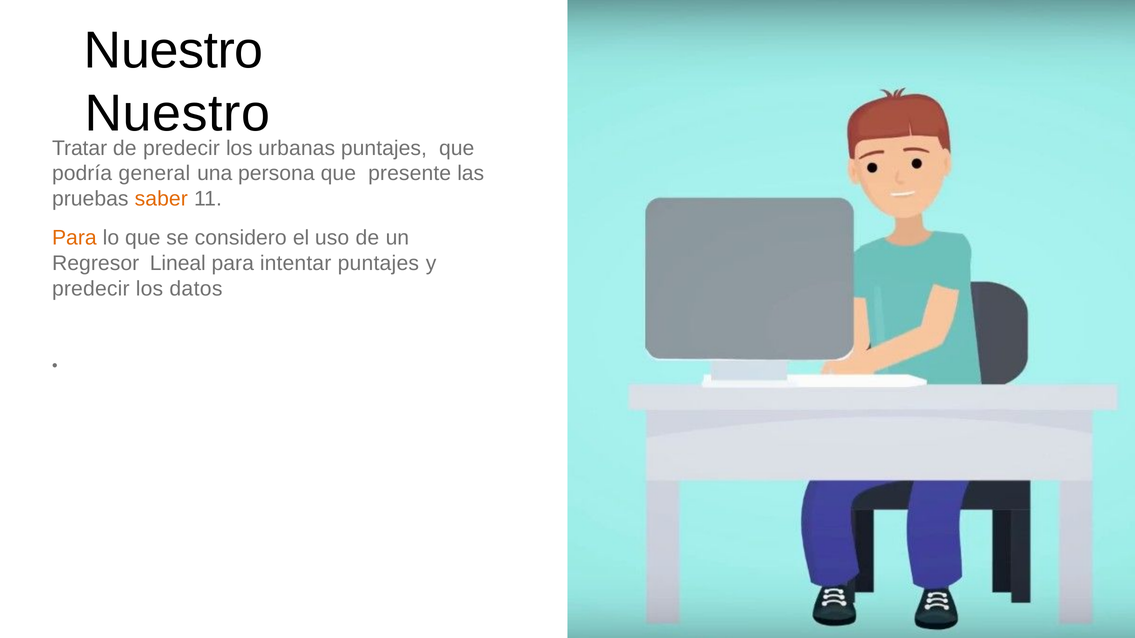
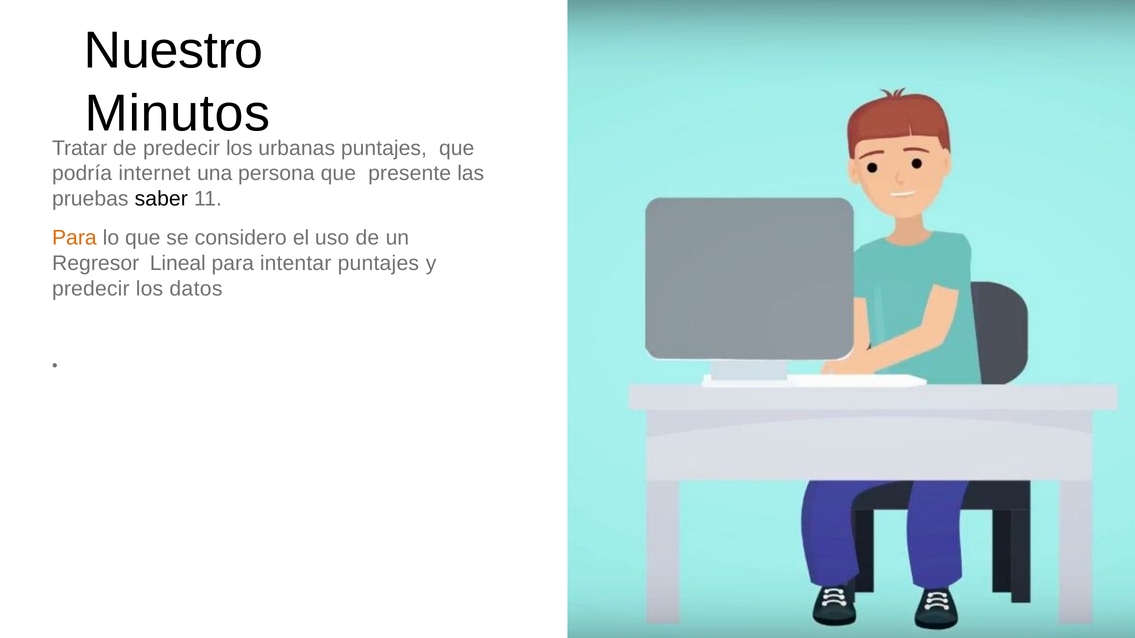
Nuestro: Nuestro -> Minutos (177, 114)
general: general -> internet (154, 174)
saber colour: orange -> black (161, 199)
